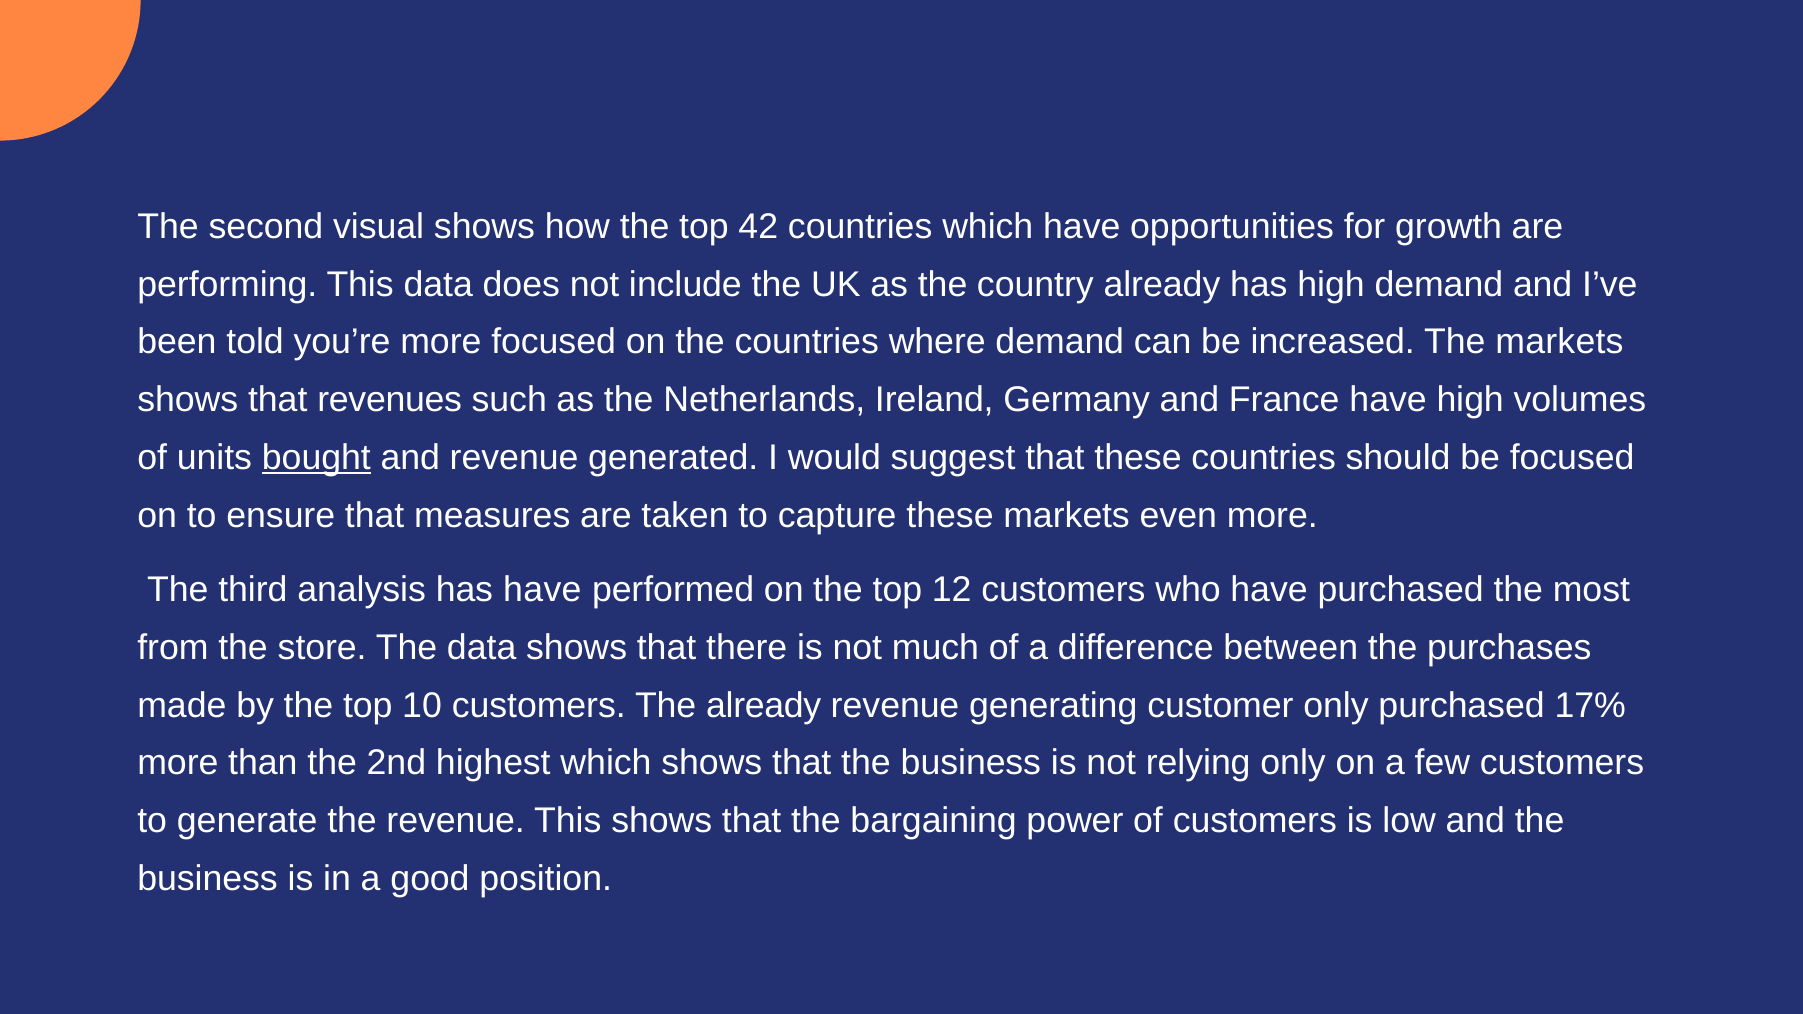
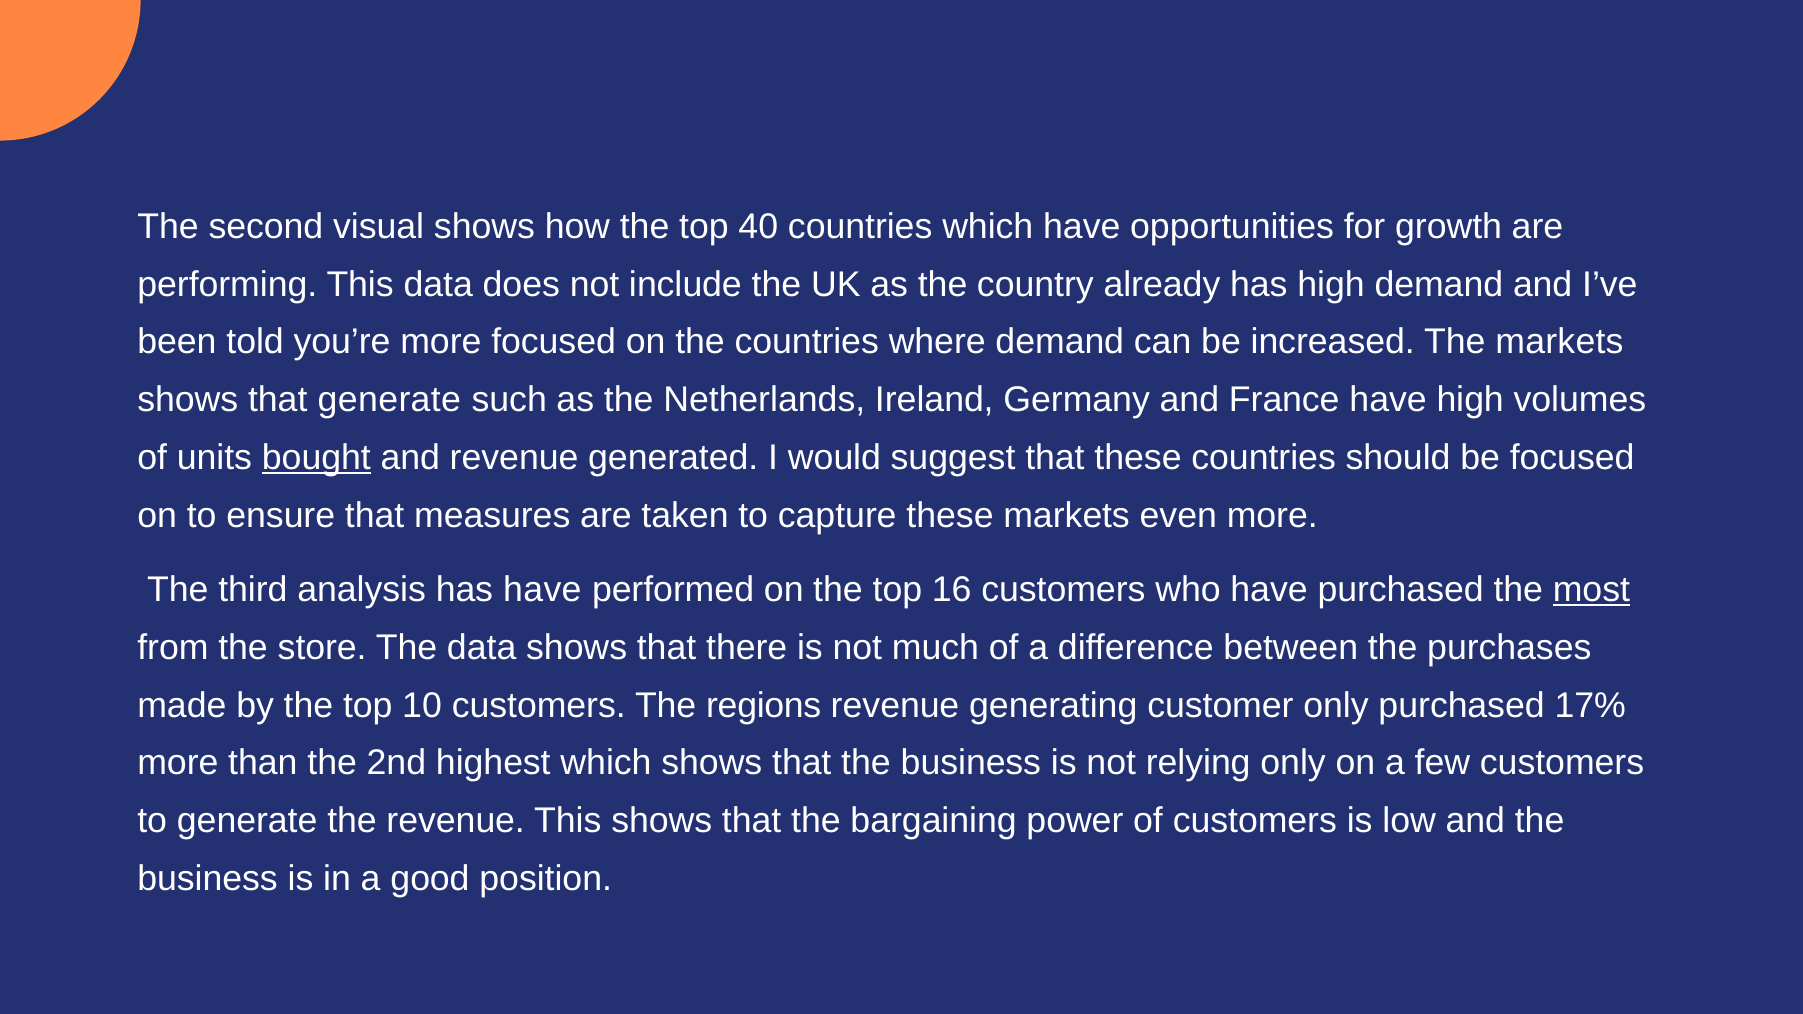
42: 42 -> 40 (758, 227)
that revenues: revenues -> generate (389, 400)
12: 12 -> 16 (952, 590)
most underline: none -> present (1591, 590)
The already: already -> regions (764, 706)
